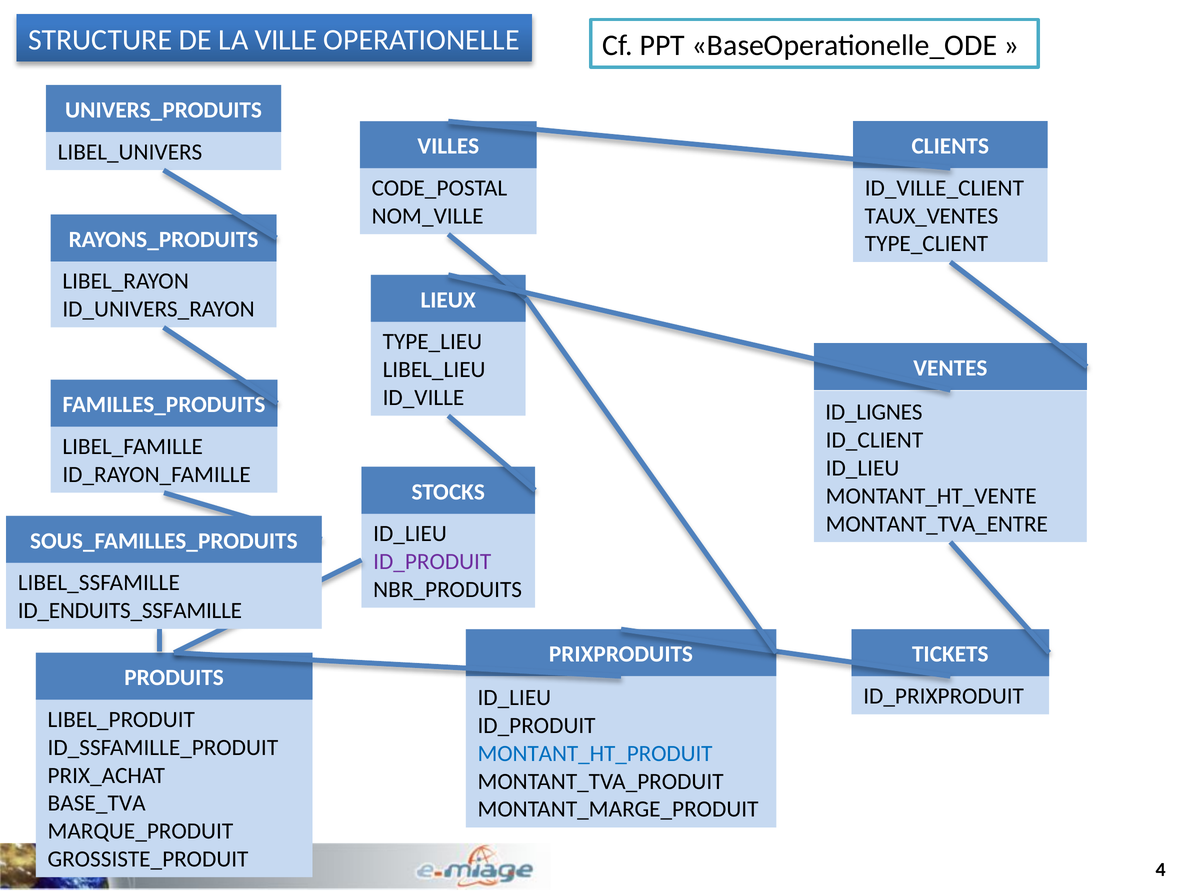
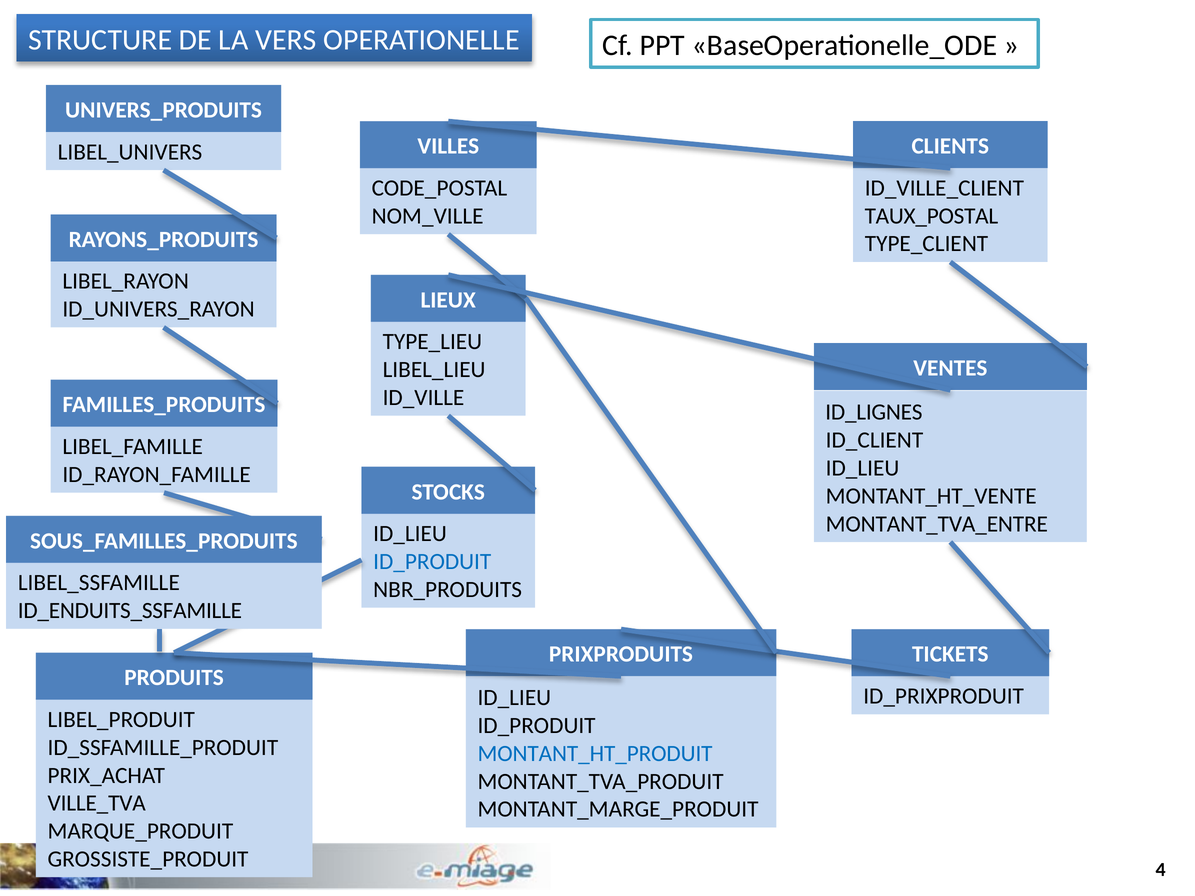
VILLE: VILLE -> VERS (286, 40)
TAUX_VENTES: TAUX_VENTES -> TAUX_POSTAL (931, 216)
ID_PRODUIT colour: purple -> blue (432, 562)
BASE_TVA: BASE_TVA -> VILLE_TVA (97, 804)
